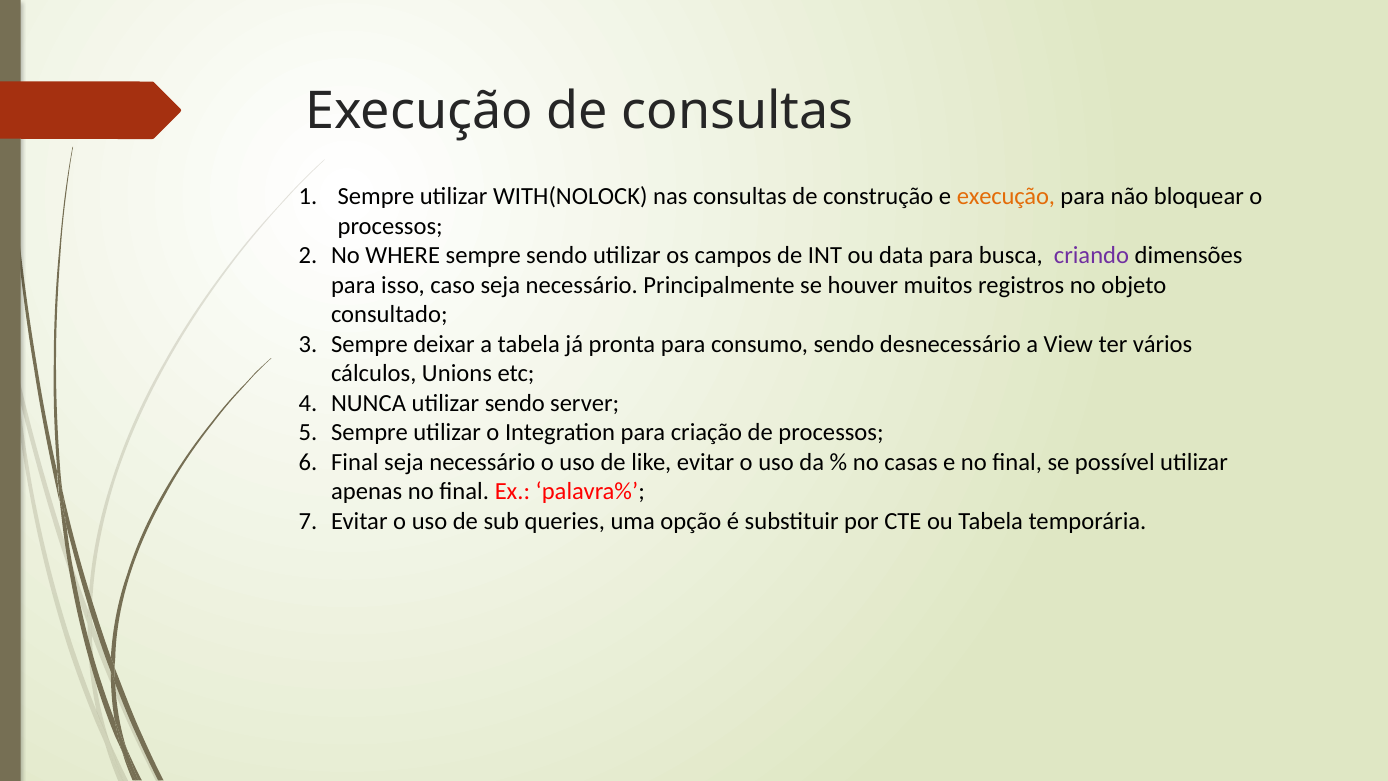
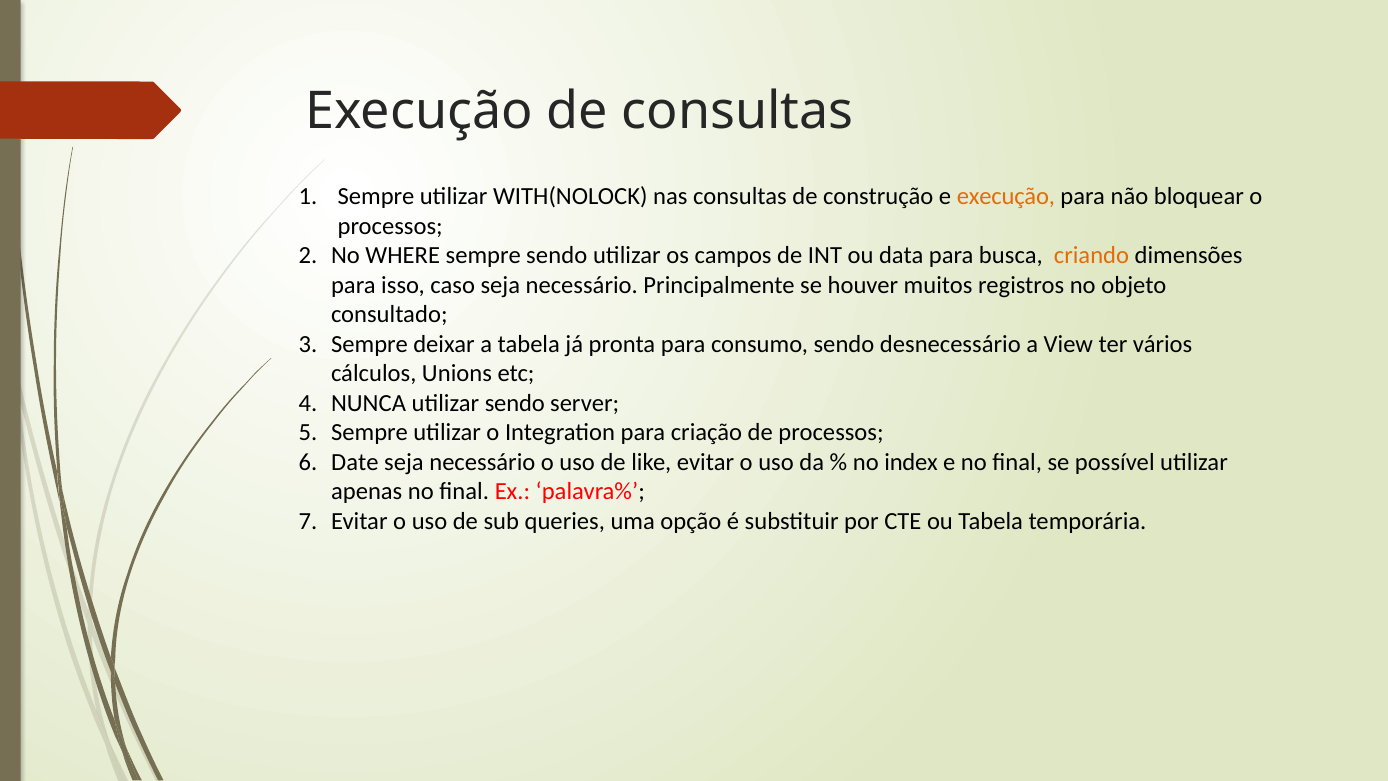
criando colour: purple -> orange (1091, 256)
Final: Final -> Date (355, 462)
casas: casas -> index (911, 462)
